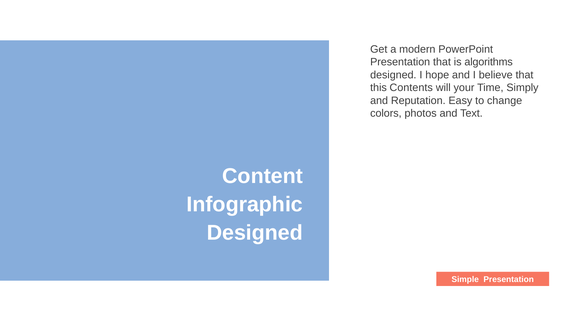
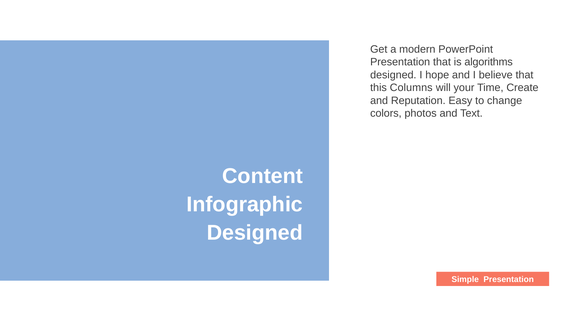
Contents: Contents -> Columns (411, 88)
Simply: Simply -> Create (522, 88)
